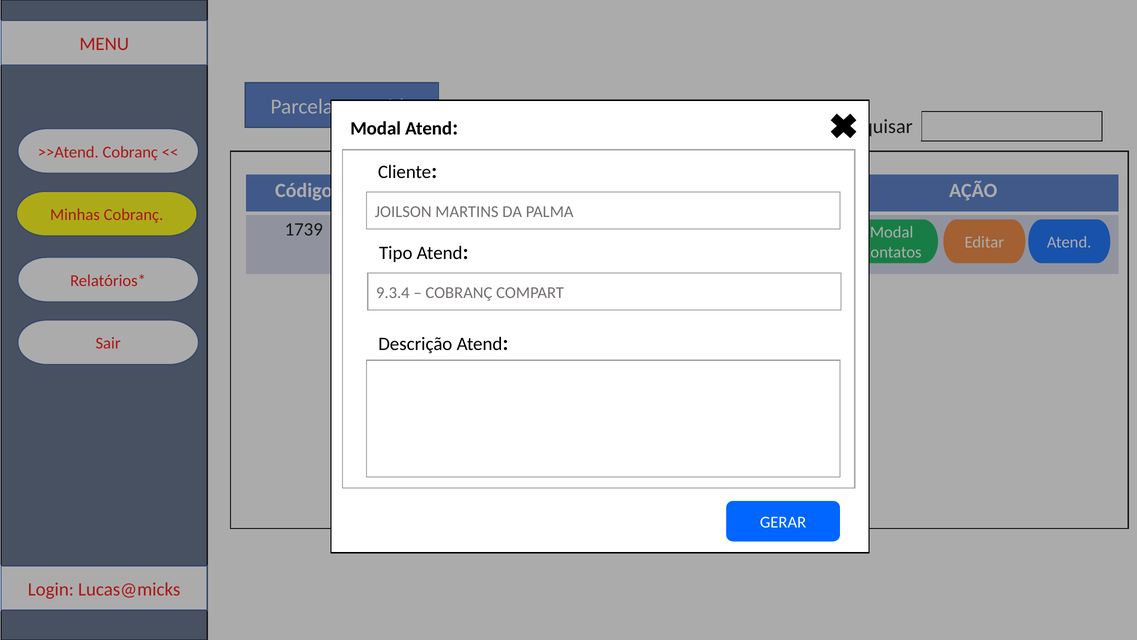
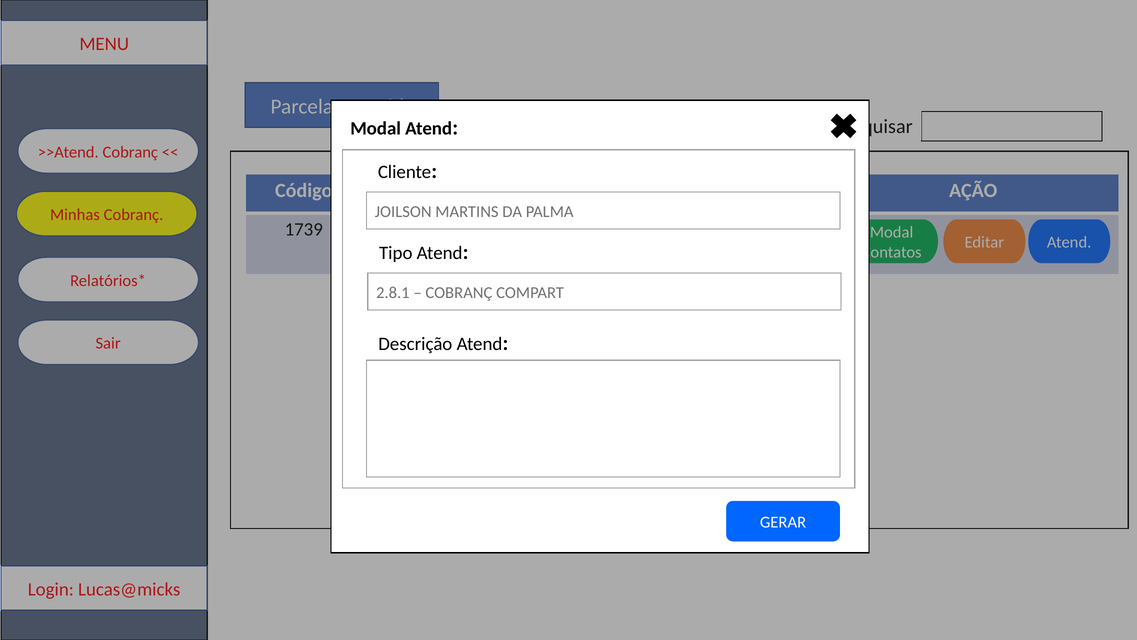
9.3.4: 9.3.4 -> 2.8.1 (393, 292)
